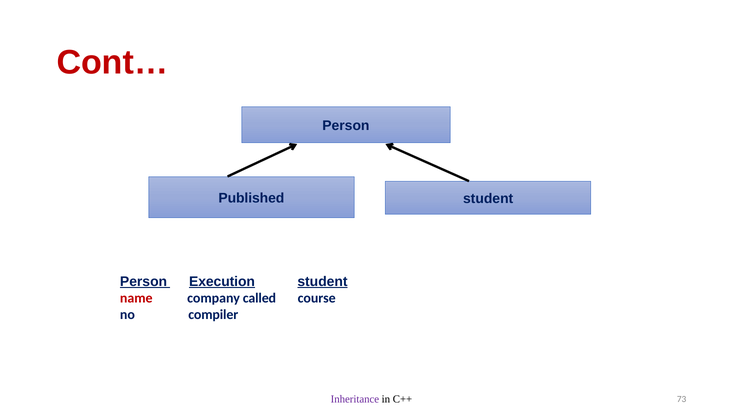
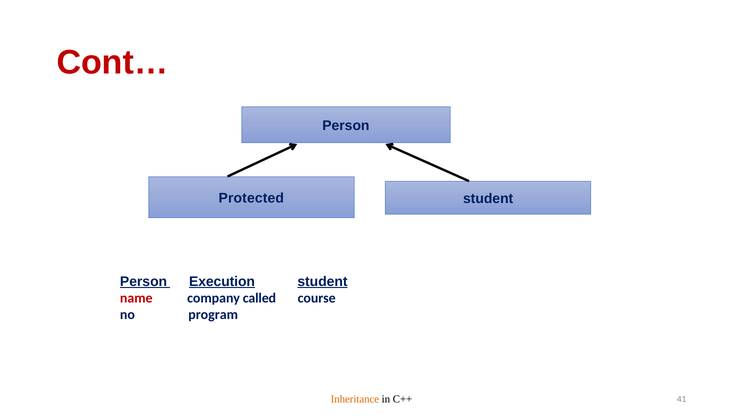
Published: Published -> Protected (251, 198)
compiler: compiler -> program (213, 315)
Inheritance colour: purple -> orange (355, 399)
73: 73 -> 41 (682, 399)
